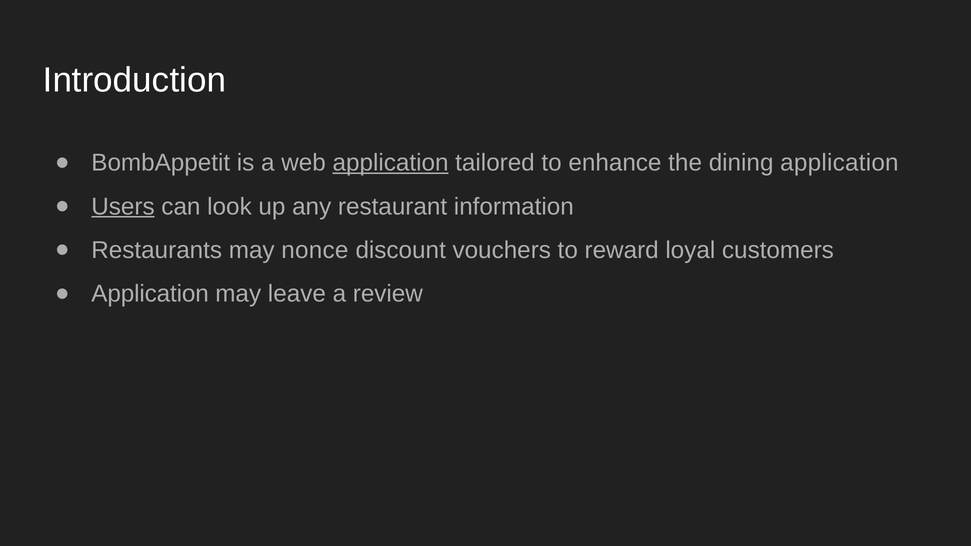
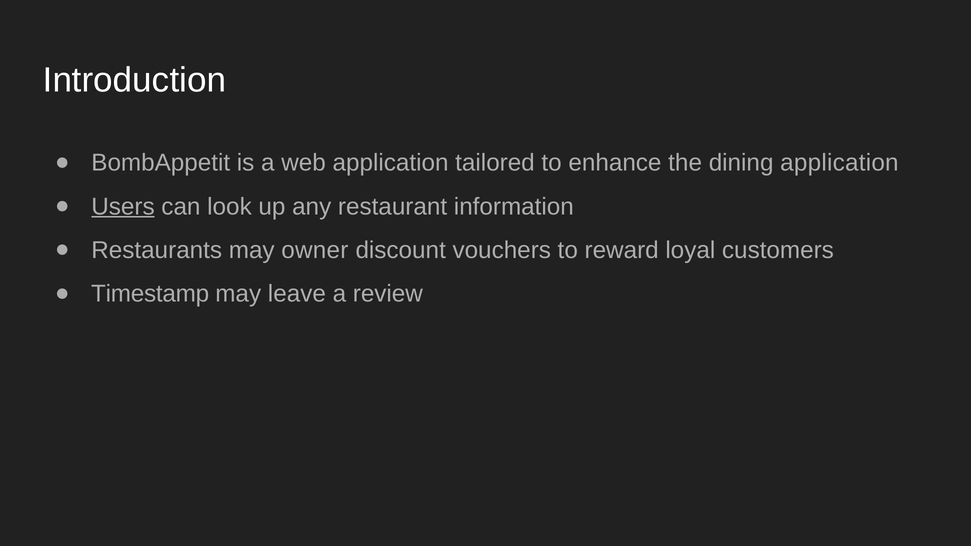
application underline: present -> none (391, 163)
nonce: nonce -> owner (315, 250)
Application: Application -> Timestamp (150, 294)
